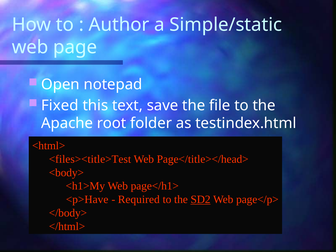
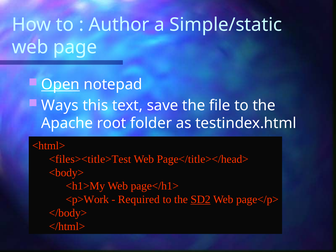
Open underline: none -> present (60, 84)
Fixed: Fixed -> Ways (60, 105)
<p>Have: <p>Have -> <p>Work (87, 199)
